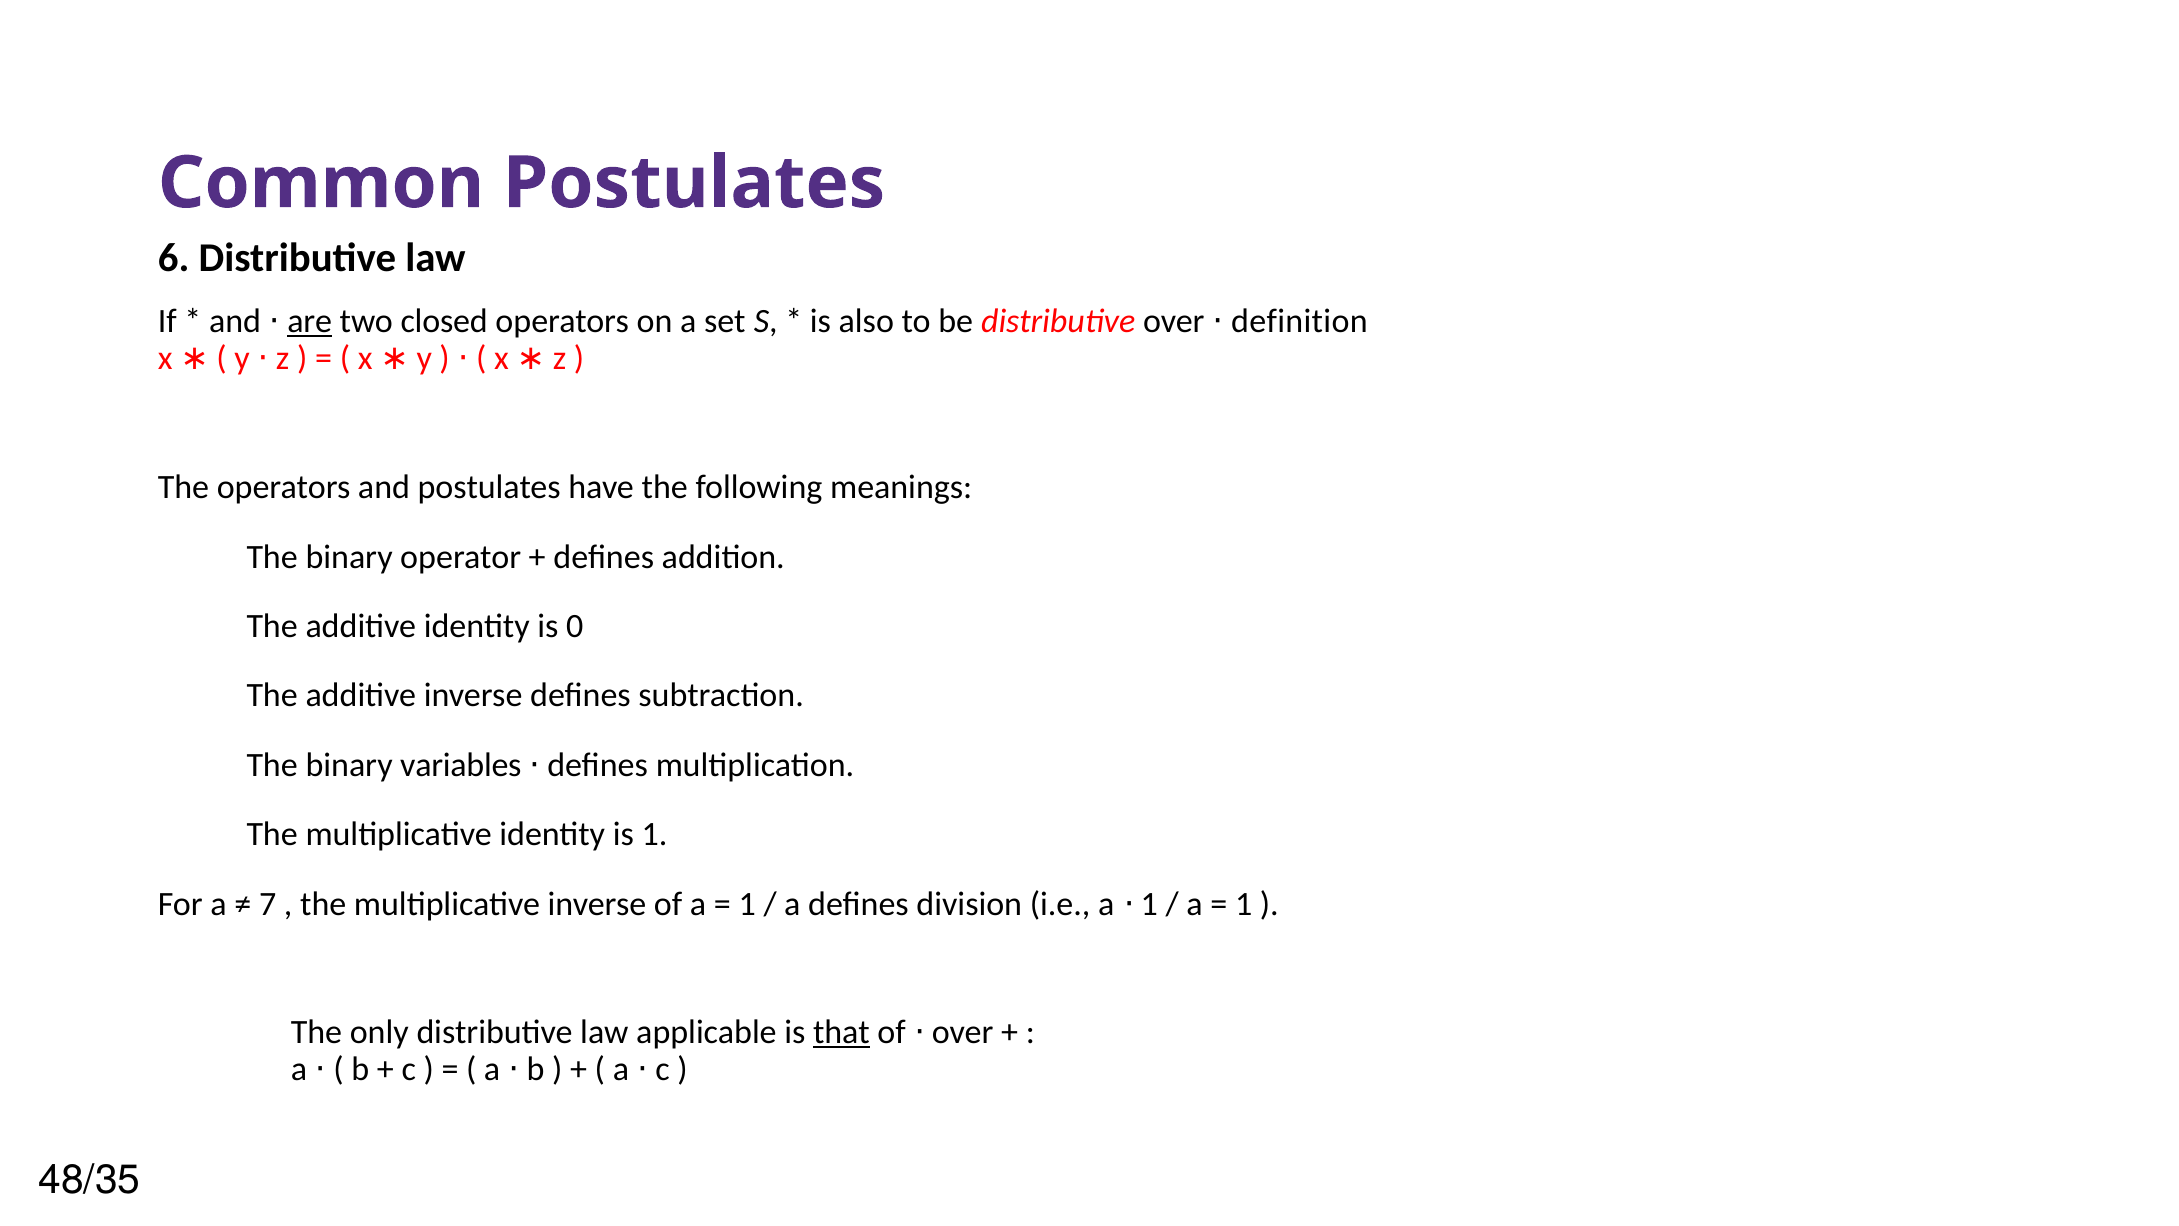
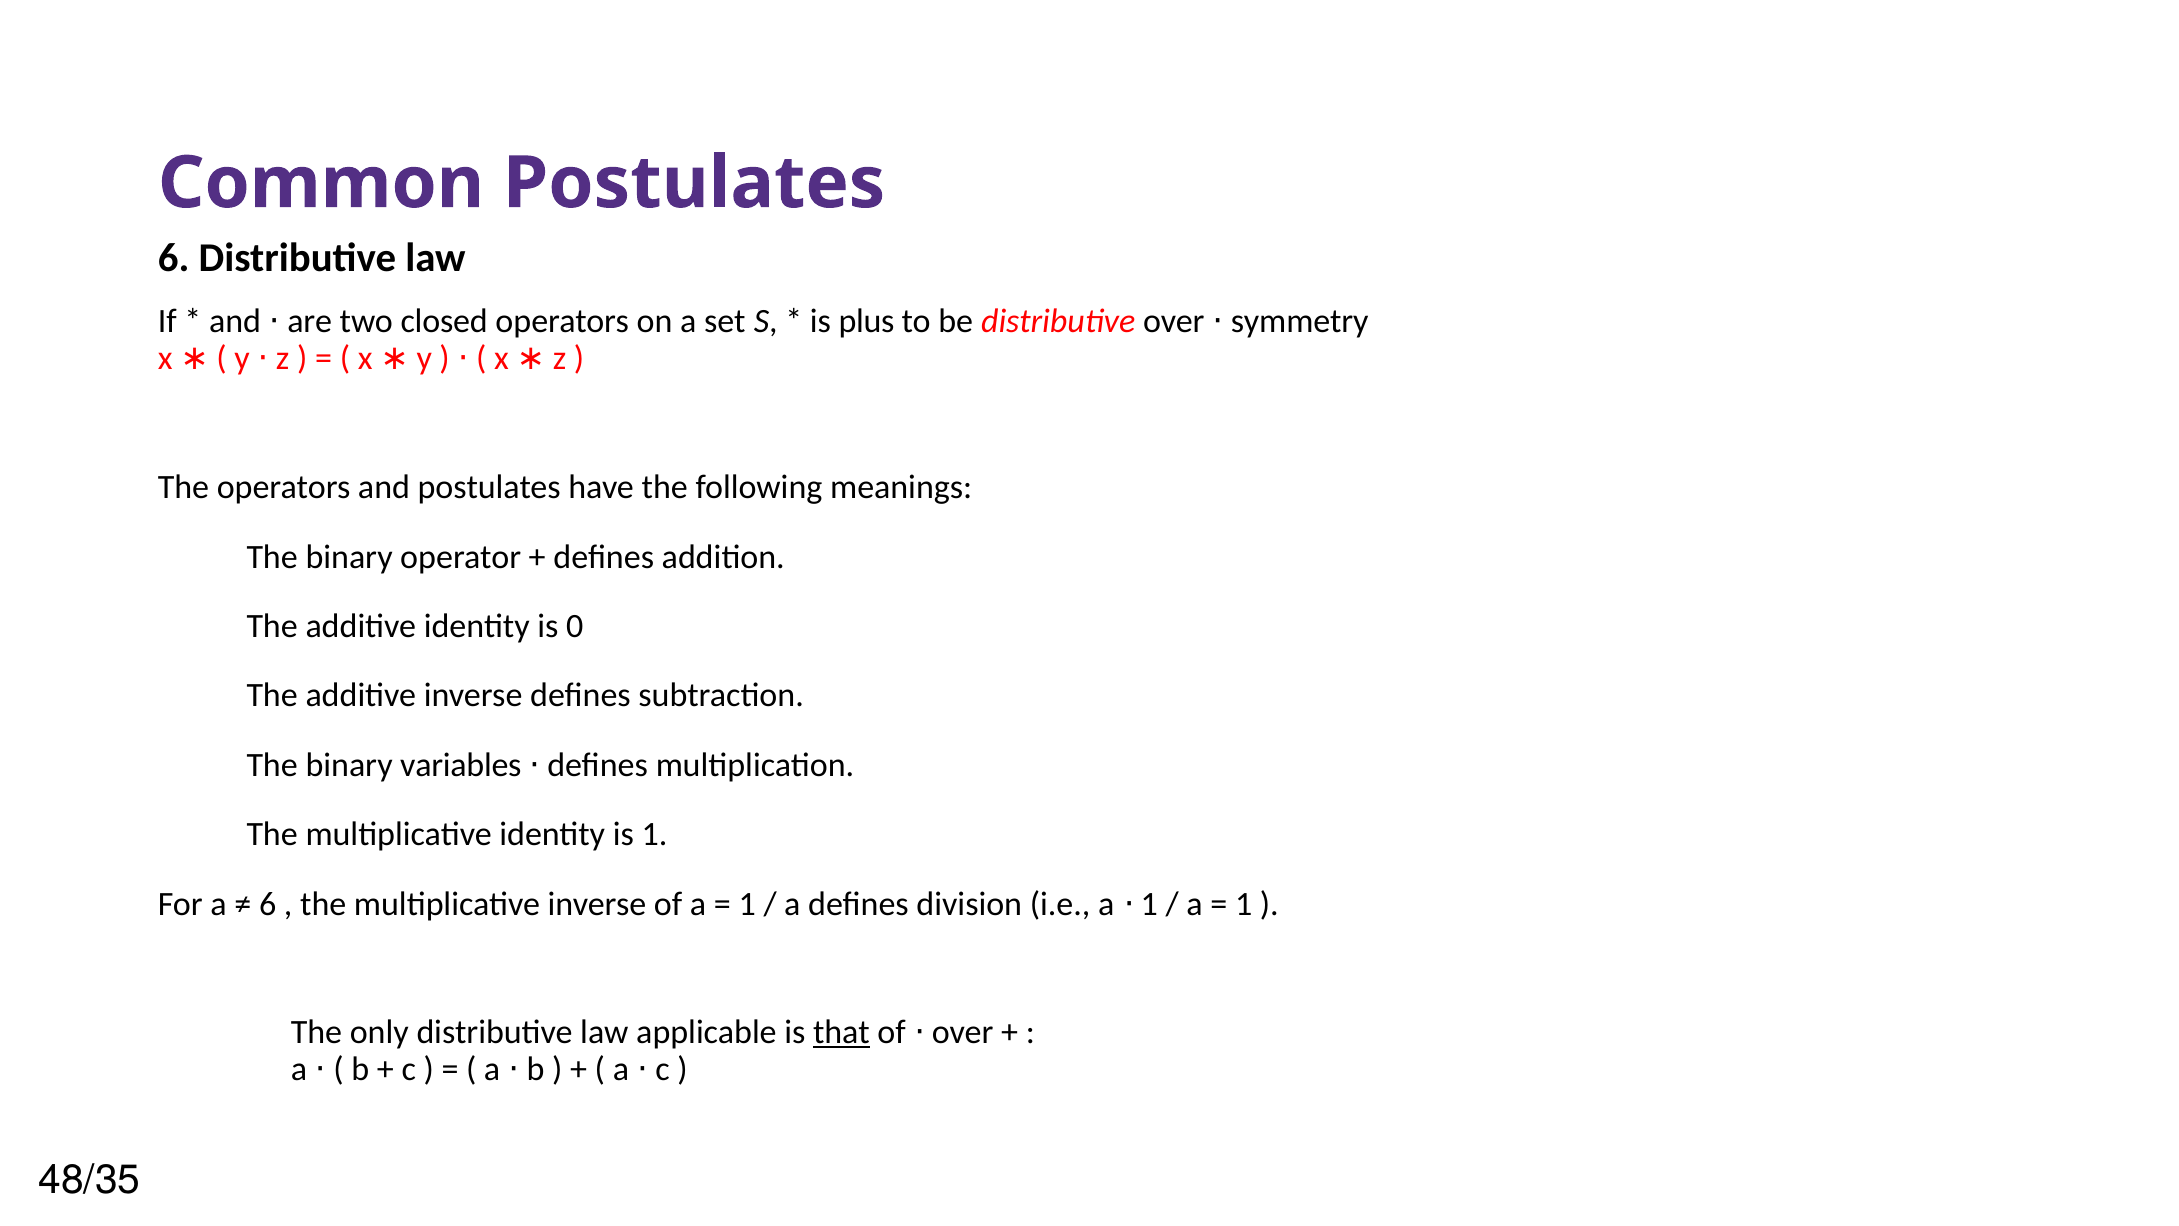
also: also -> plus (866, 321)
definition: definition -> symmetry (1300, 321)
are underline: present -> none (310, 321)
7: 7 -> 6 (268, 904)
